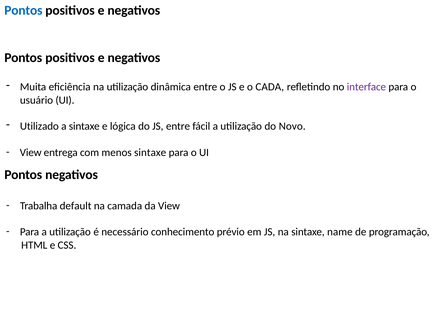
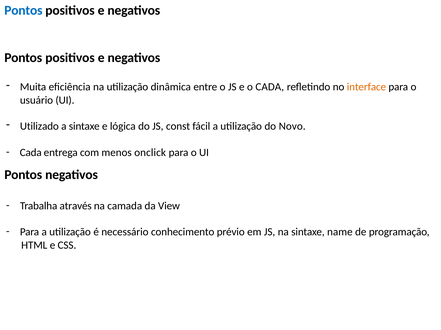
interface colour: purple -> orange (366, 87)
JS entre: entre -> const (178, 127)
View: View -> Cada (31, 153)
menos sintaxe: sintaxe -> onclick (150, 153)
default: default -> através (76, 206)
